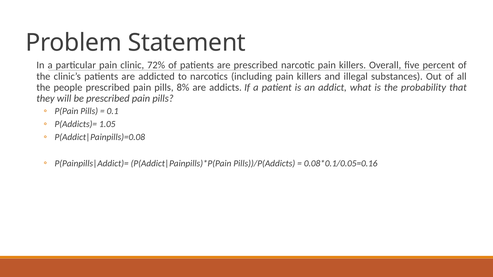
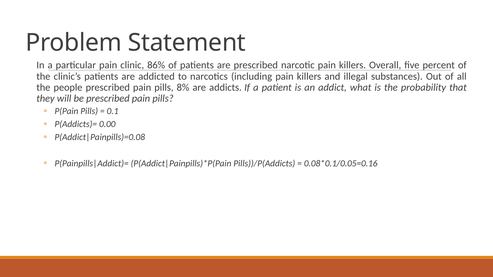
72%: 72% -> 86% (156, 65)
1.05: 1.05 -> 0.00 (107, 124)
